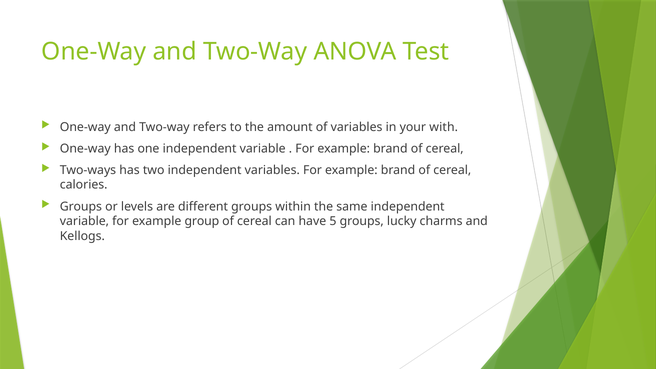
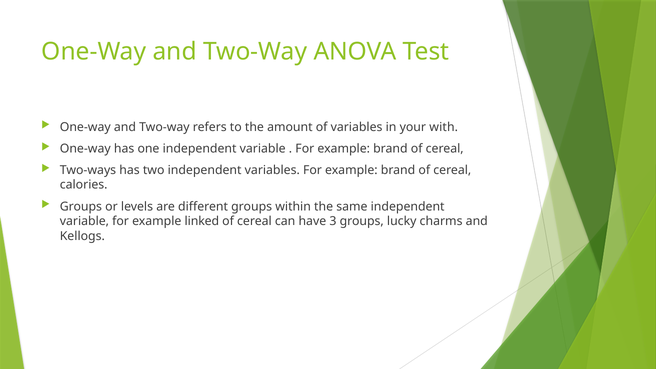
group: group -> linked (202, 221)
5: 5 -> 3 (333, 221)
